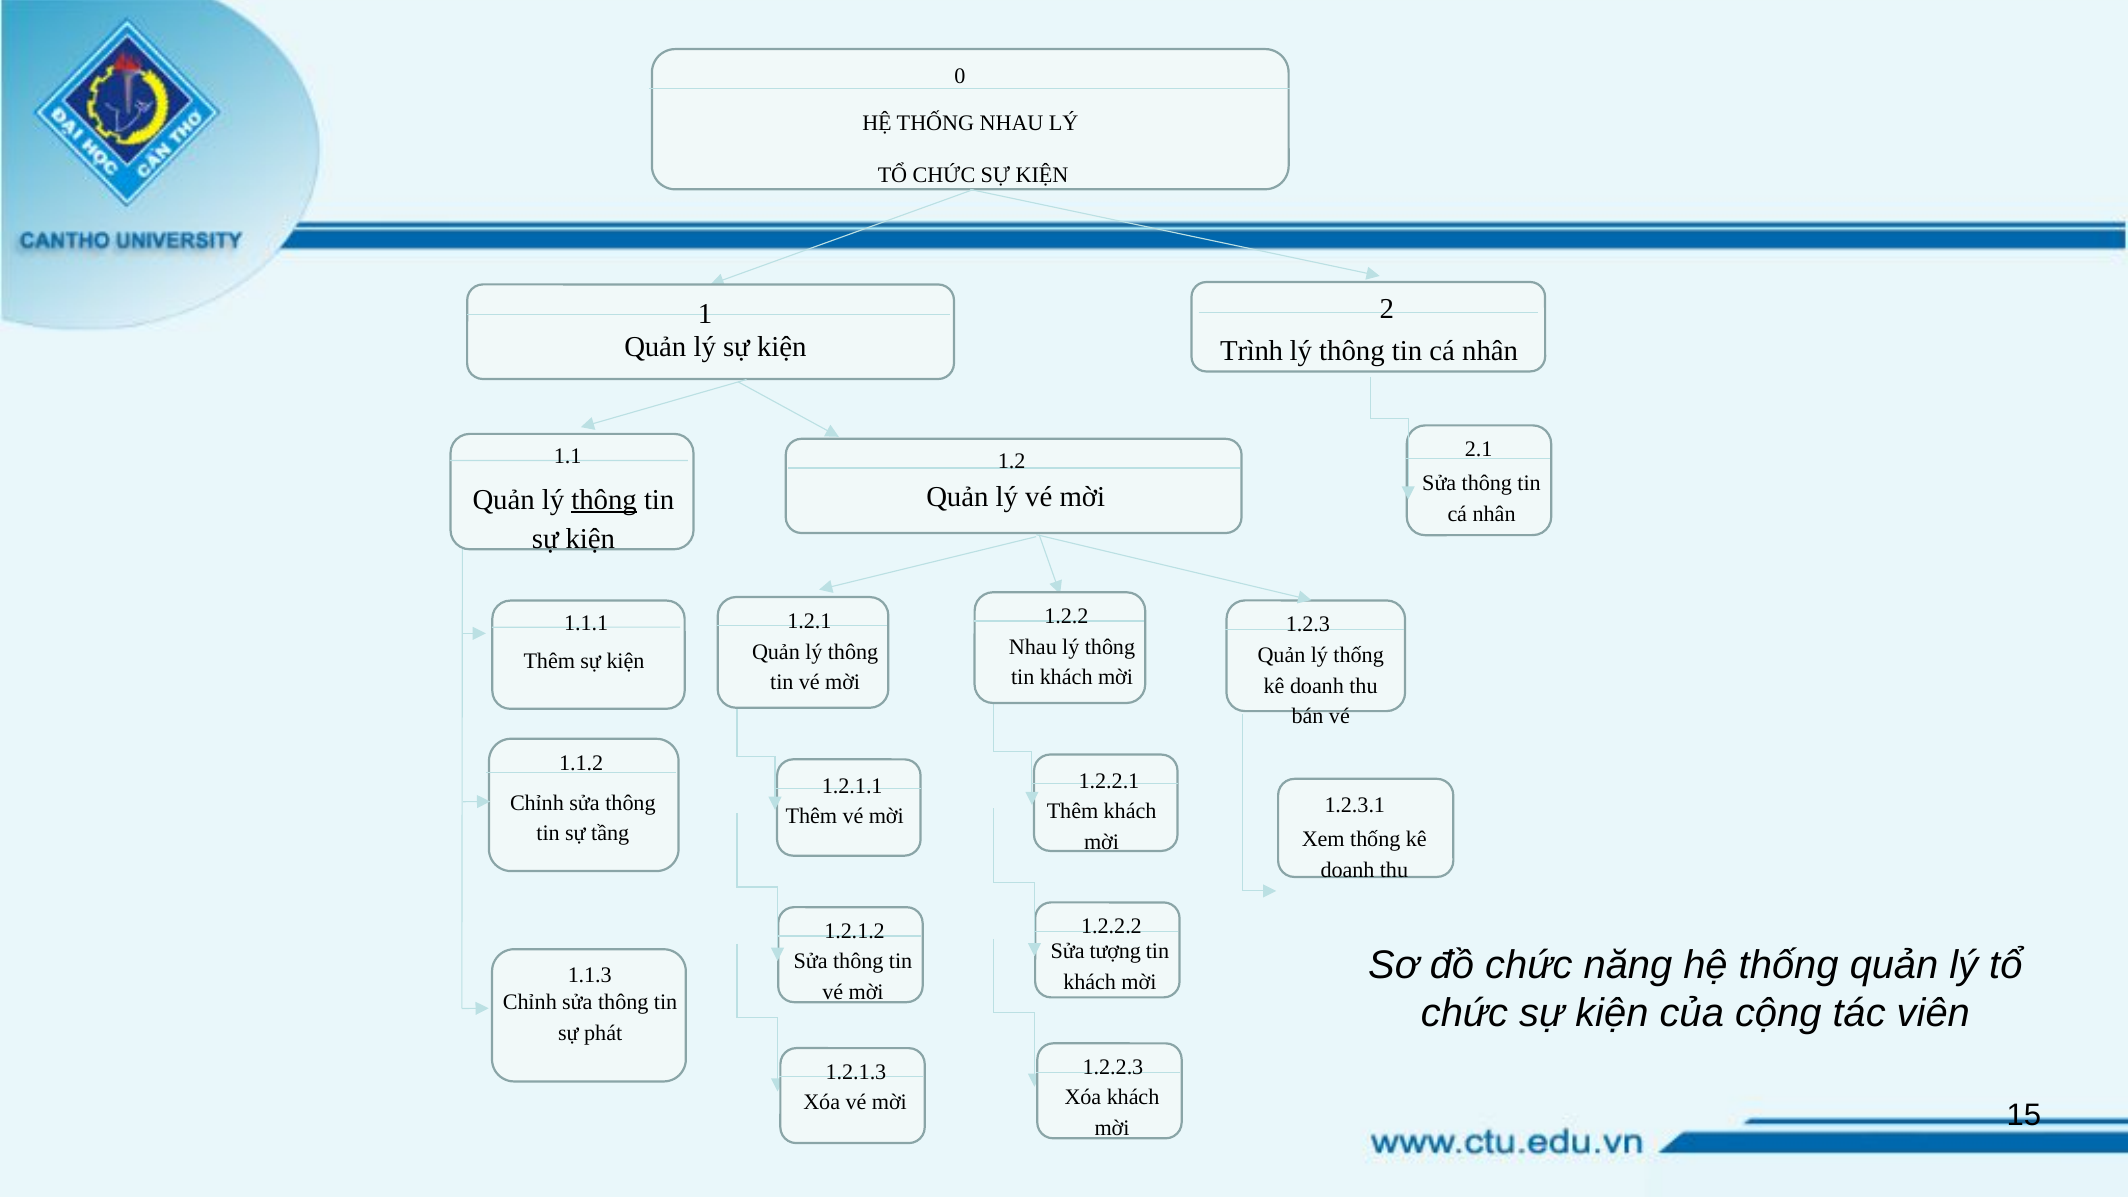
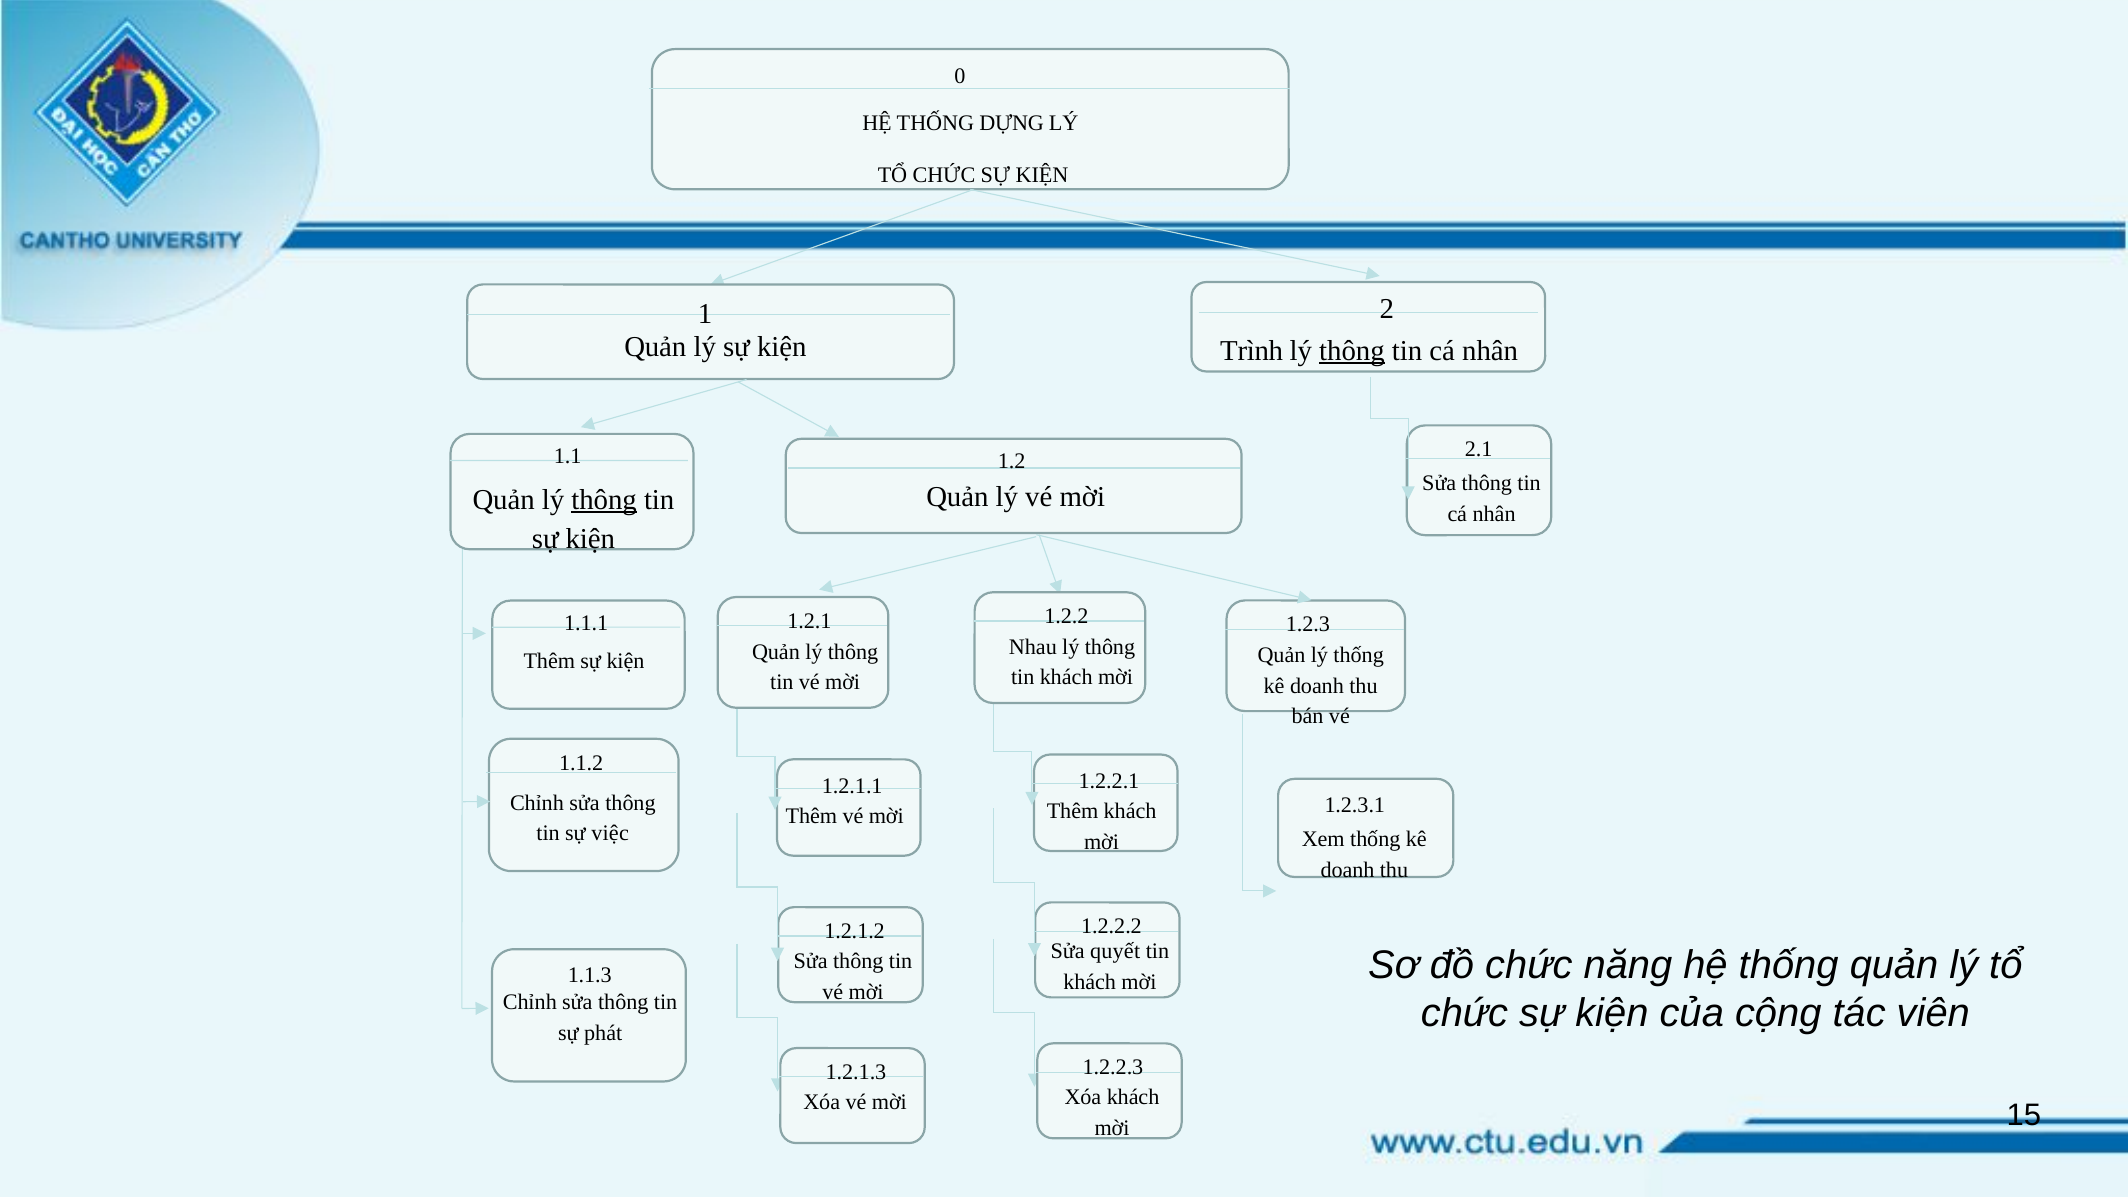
THỐNG NHAU: NHAU -> DỰNG (1012, 123)
thông underline: none -> present (1352, 351)
tầng: tầng -> việc (610, 834)
tượng: tượng -> quyết (1115, 951)
